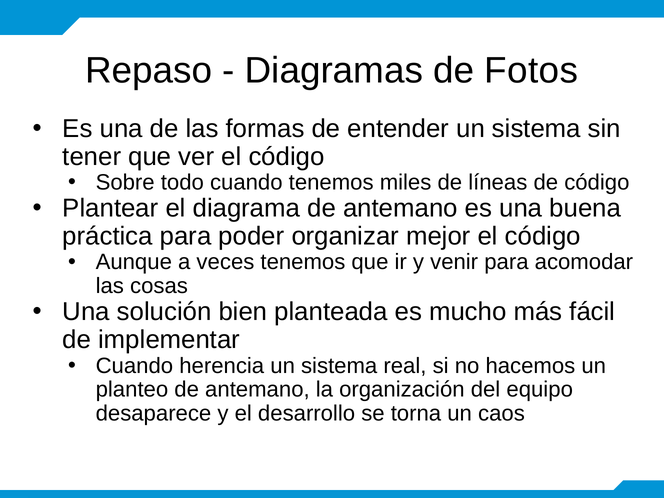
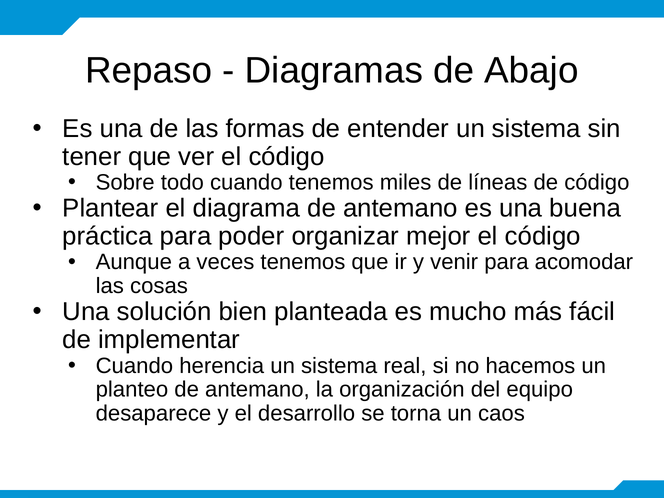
Fotos: Fotos -> Abajo (531, 71)
